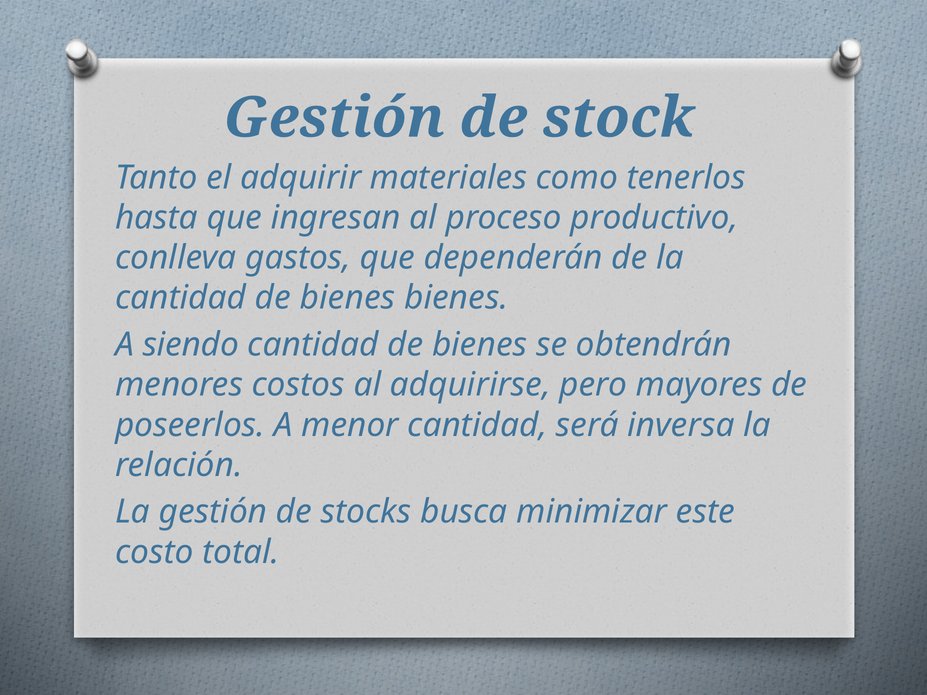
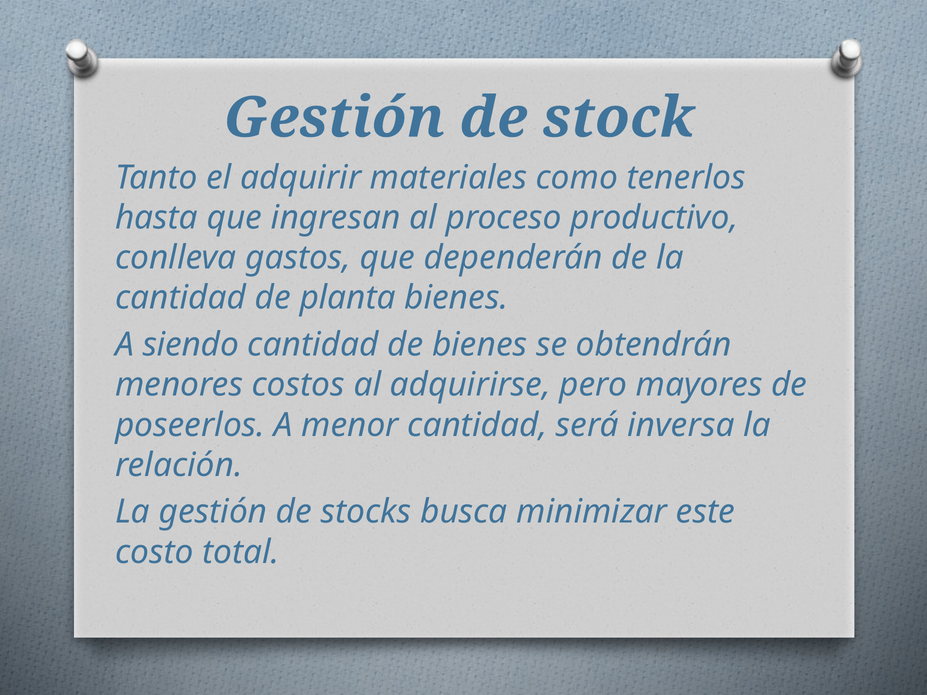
bienes: bienes -> planta (348, 298)
